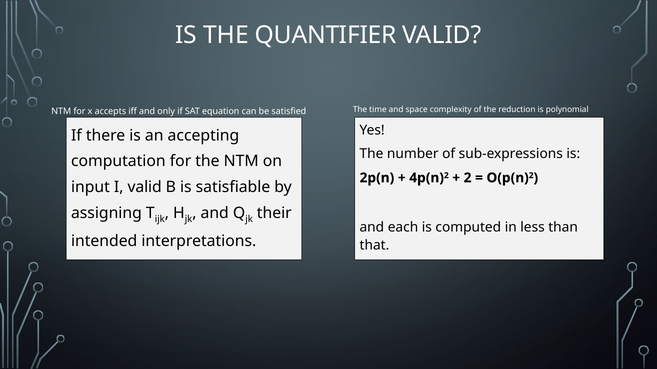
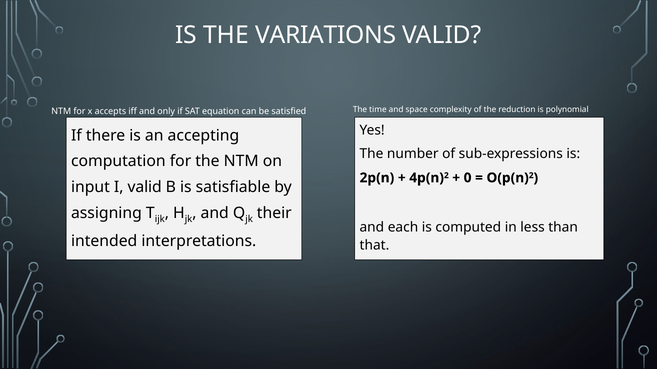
QUANTIFIER: QUANTIFIER -> VARIATIONS (326, 35)
2: 2 -> 0 (468, 178)
